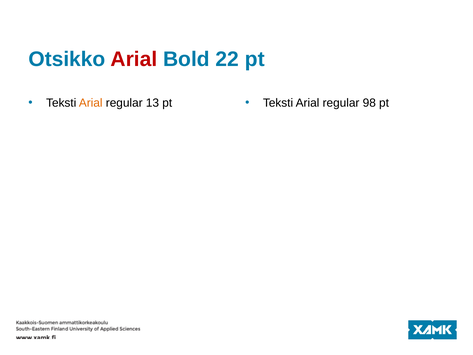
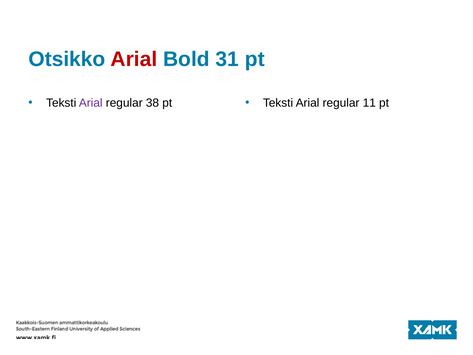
22: 22 -> 31 (227, 59)
Arial colour: orange -> purple (91, 103)
13: 13 -> 38 (152, 103)
98: 98 -> 11 (369, 103)
